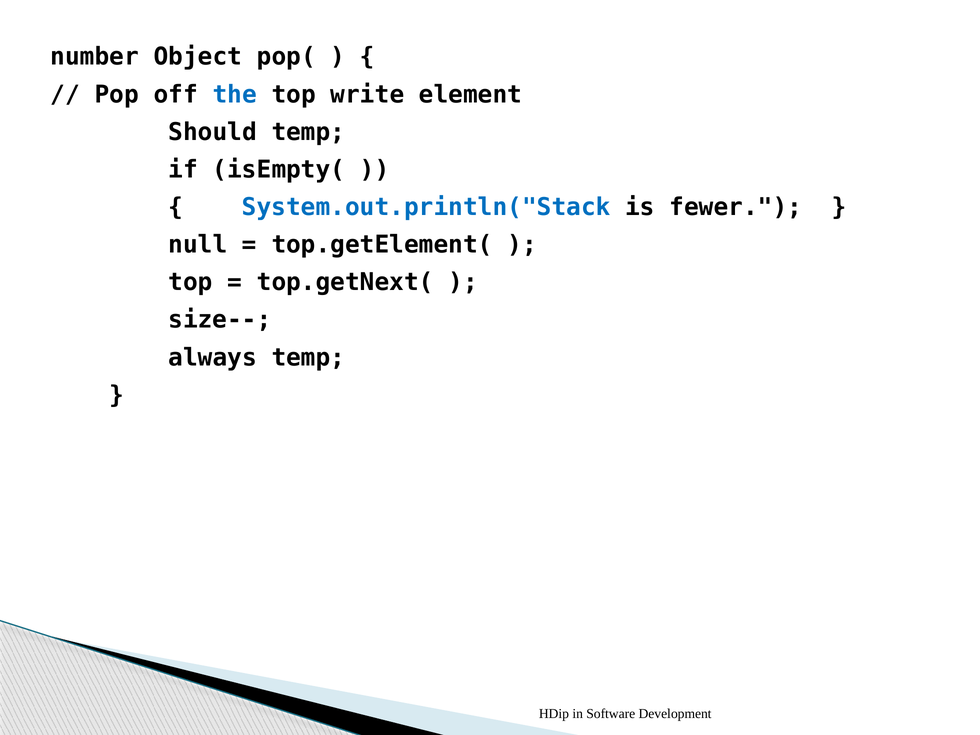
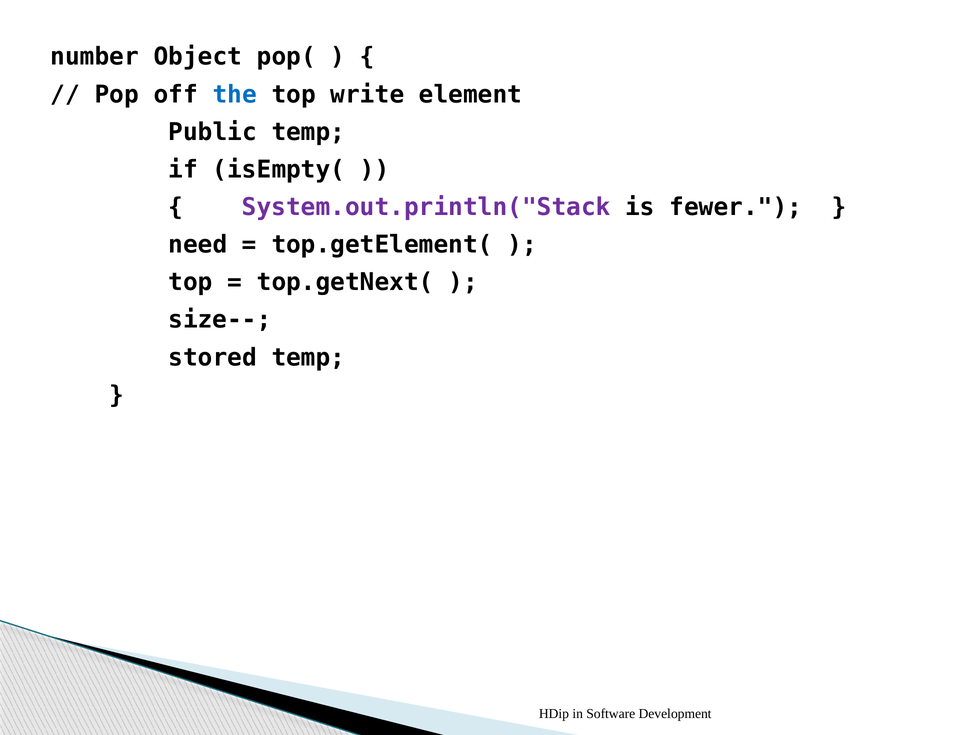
Should: Should -> Public (213, 132)
System.out.println("Stack colour: blue -> purple (426, 207)
null: null -> need (198, 245)
always: always -> stored (213, 357)
